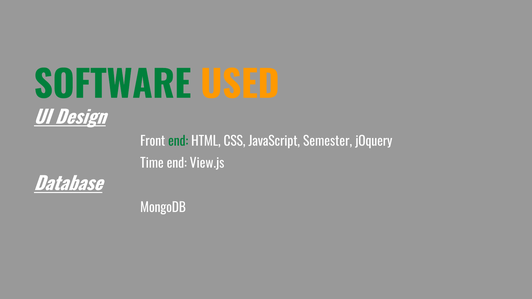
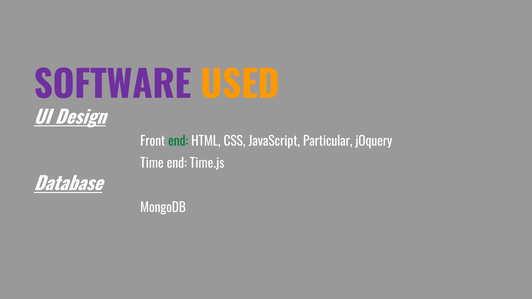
SOFTWARE colour: green -> purple (112, 86)
Semester: Semester -> Particular (328, 142)
View.js: View.js -> Time.js (207, 164)
